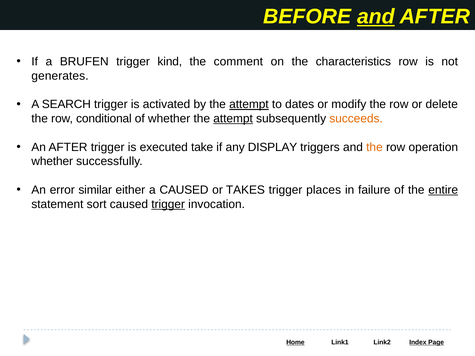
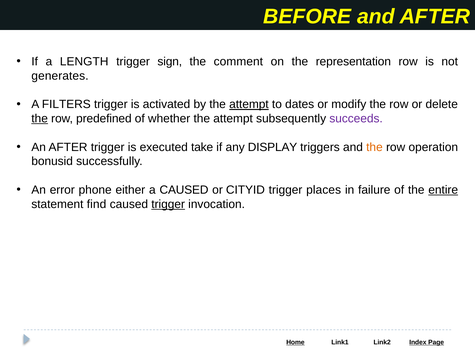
and underline: present -> none (376, 16)
BRUFEN: BRUFEN -> LENGTH (84, 62)
kind: kind -> sign (170, 62)
characteristics: characteristics -> representation (353, 62)
SEARCH: SEARCH -> FILTERS (66, 104)
the underline: none -> present (40, 119)
conditional: conditional -> predefined (104, 119)
attempt underline: present -> none (233, 119)
succeeds colour: orange -> purple (356, 119)
whether: whether -> bonusid (52, 161)
similar: similar -> phone (95, 190)
TAKES: TAKES -> CITYID (245, 190)
sort: sort -> find (97, 204)
